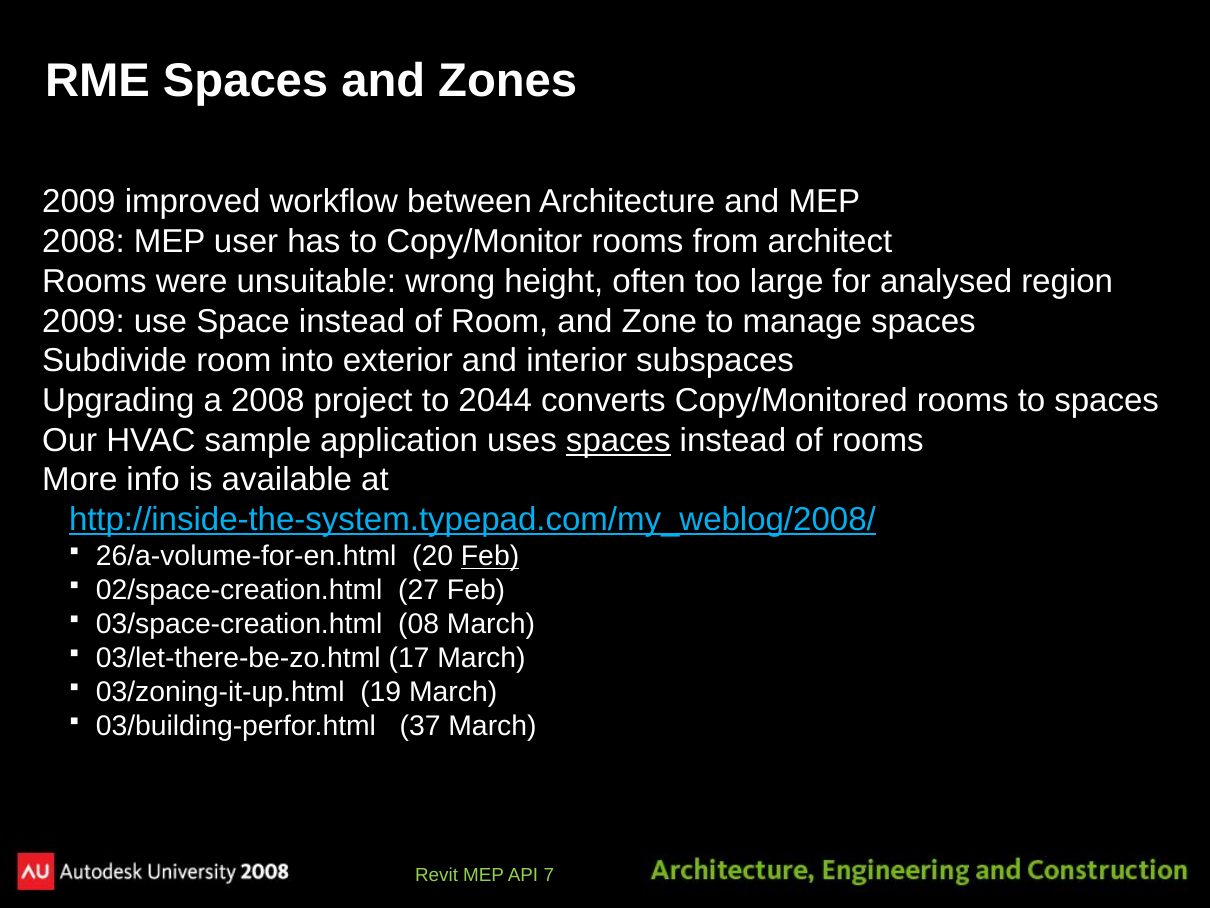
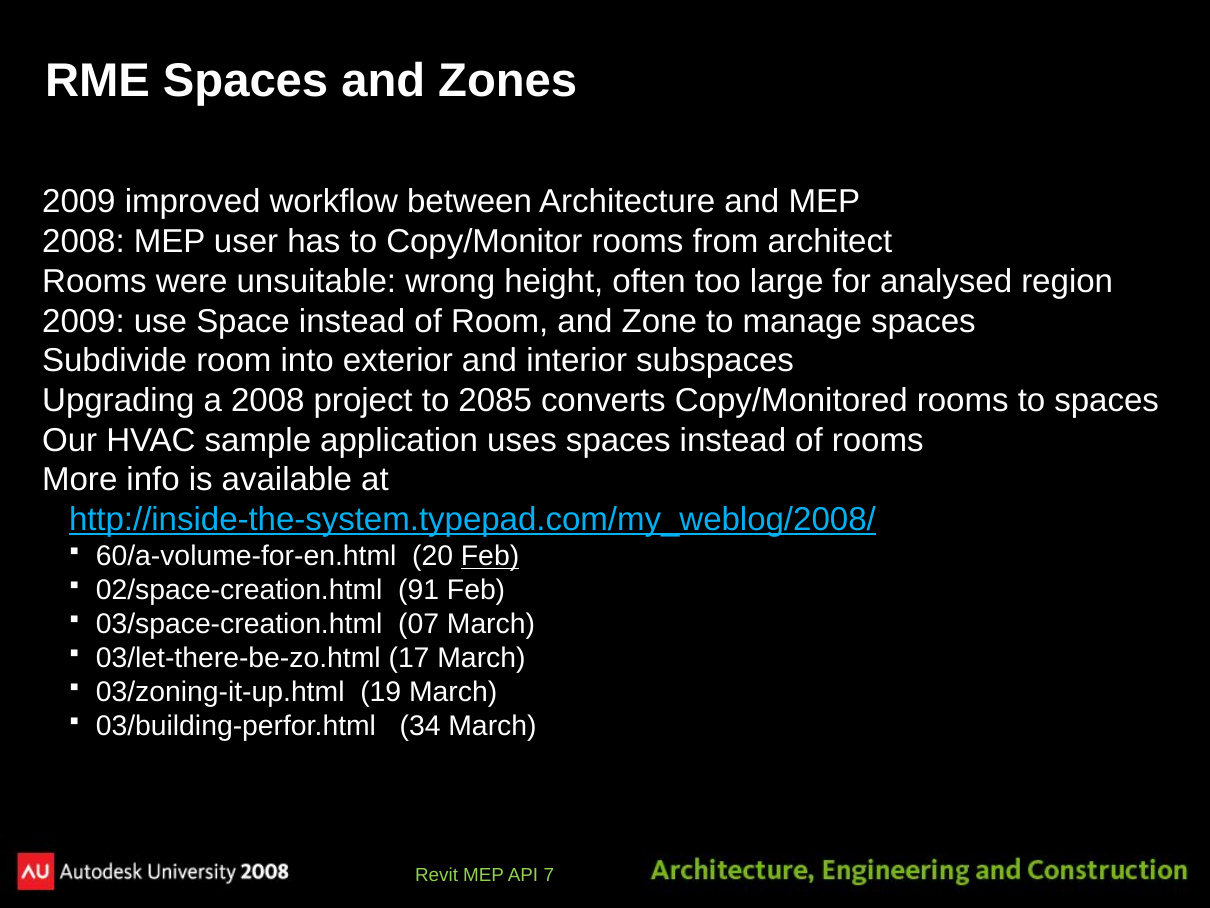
2044: 2044 -> 2085 (495, 400)
spaces underline: present -> none (618, 440)
26/a-volume-for-en.html: 26/a-volume-for-en.html -> 60/a-volume-for-en.html (246, 556)
27: 27 -> 91 (419, 590)
08: 08 -> 07 (419, 624)
37: 37 -> 34 (420, 726)
